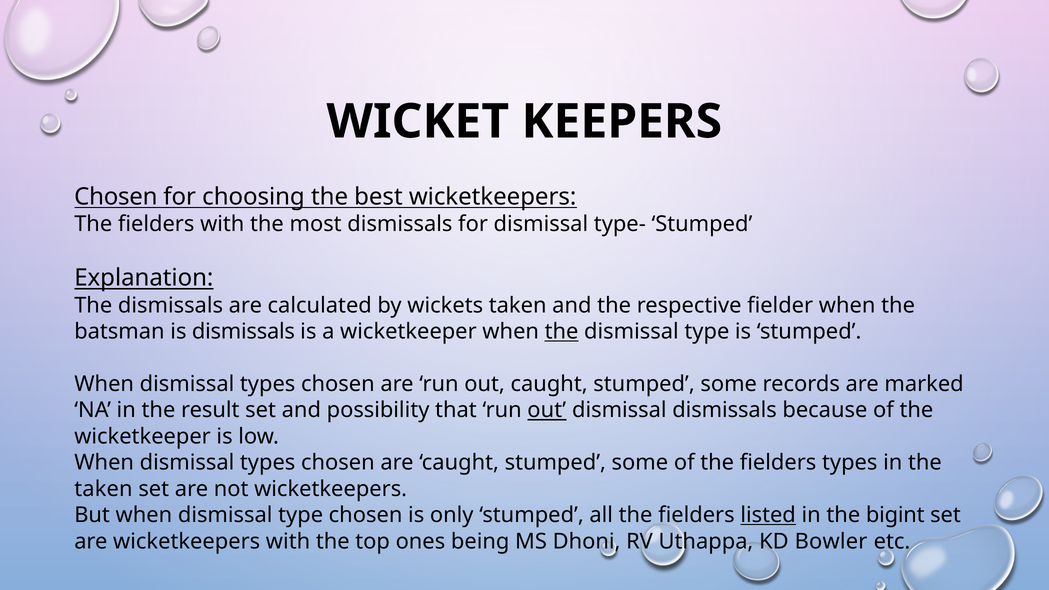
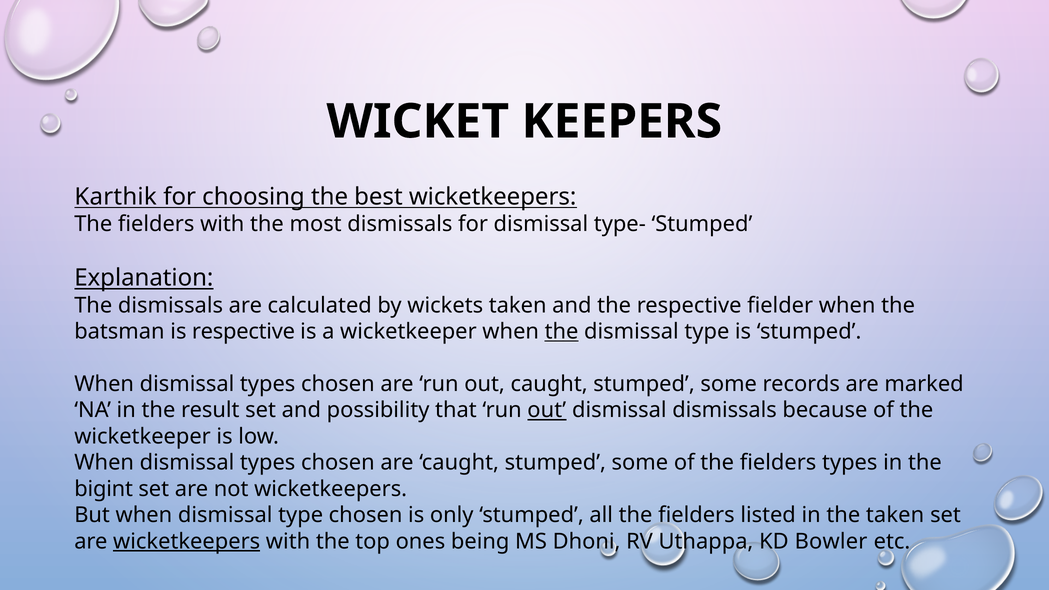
Chosen: Chosen -> Karthik (116, 197)
is dismissals: dismissals -> respective (243, 332)
taken: taken -> bigint (104, 489)
listed underline: present -> none (768, 515)
the bigint: bigint -> taken (895, 515)
wicketkeepers underline: none -> present (187, 541)
